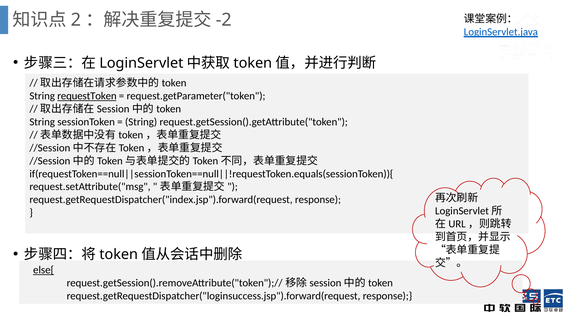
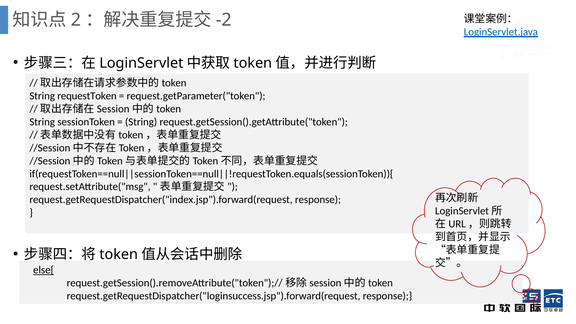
requestToken underline: present -> none (87, 96)
